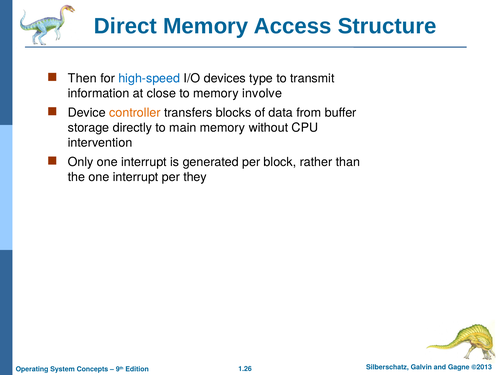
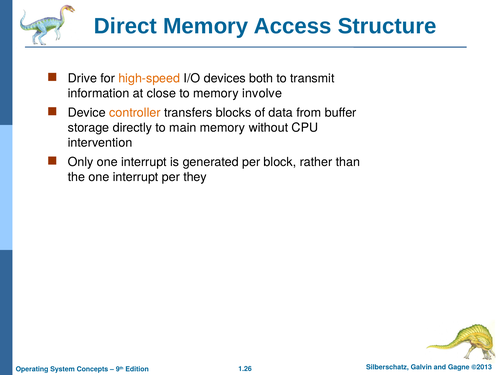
Then: Then -> Drive (82, 78)
high-speed colour: blue -> orange (149, 78)
type: type -> both (261, 78)
